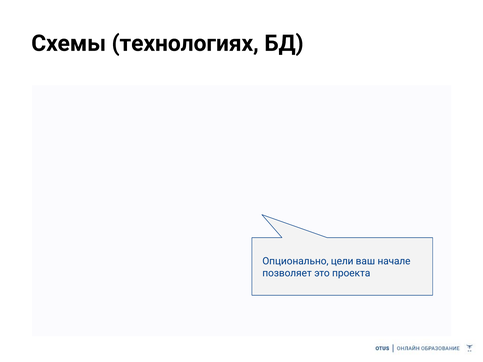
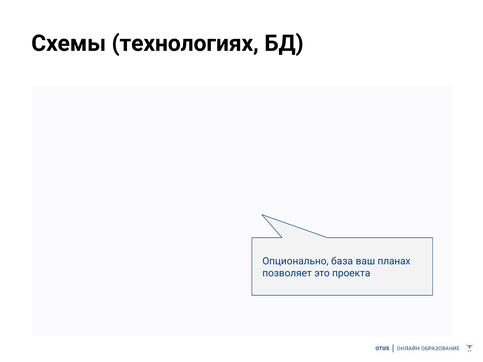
цели: цели -> база (342, 261)
начале: начале -> планах (394, 261)
